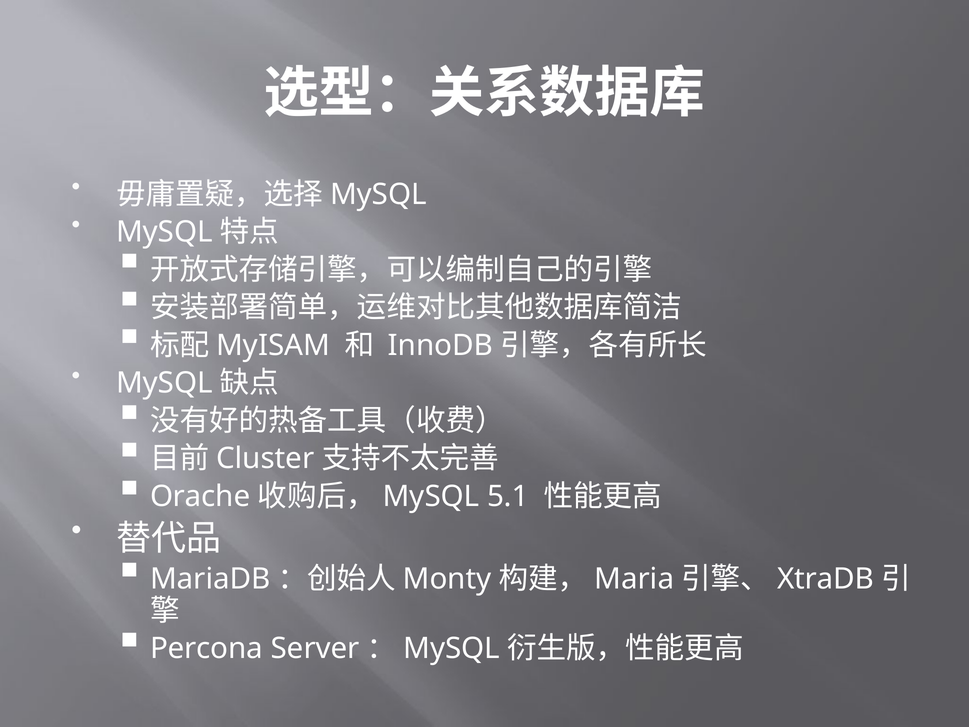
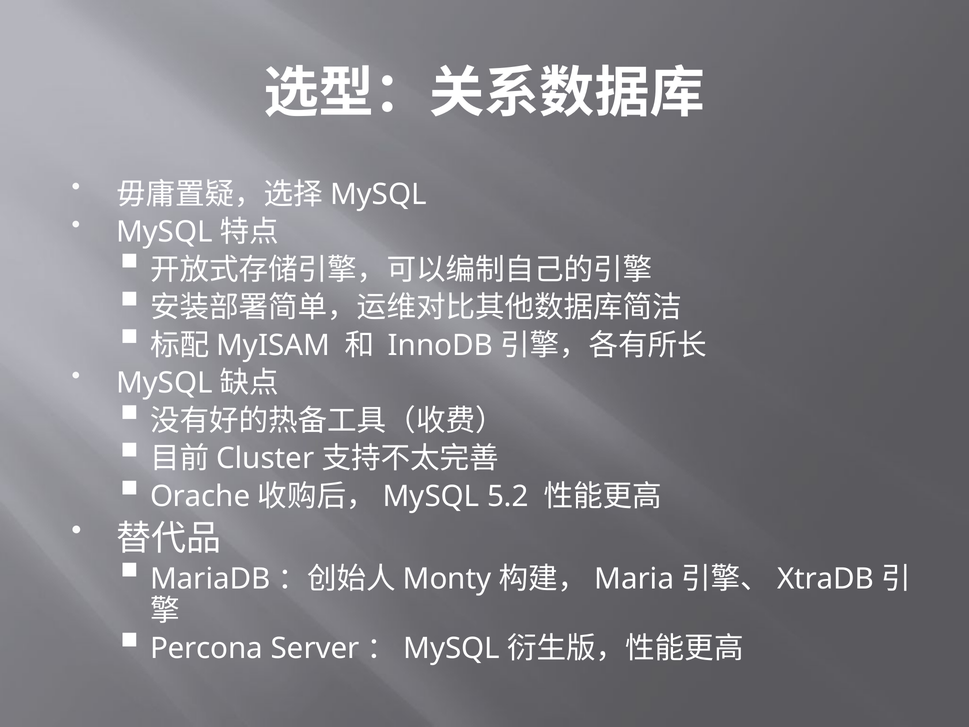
5.1: 5.1 -> 5.2 (508, 496)
